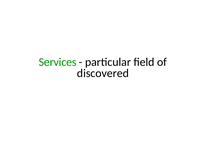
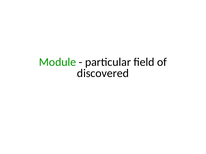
Services: Services -> Module (58, 62)
